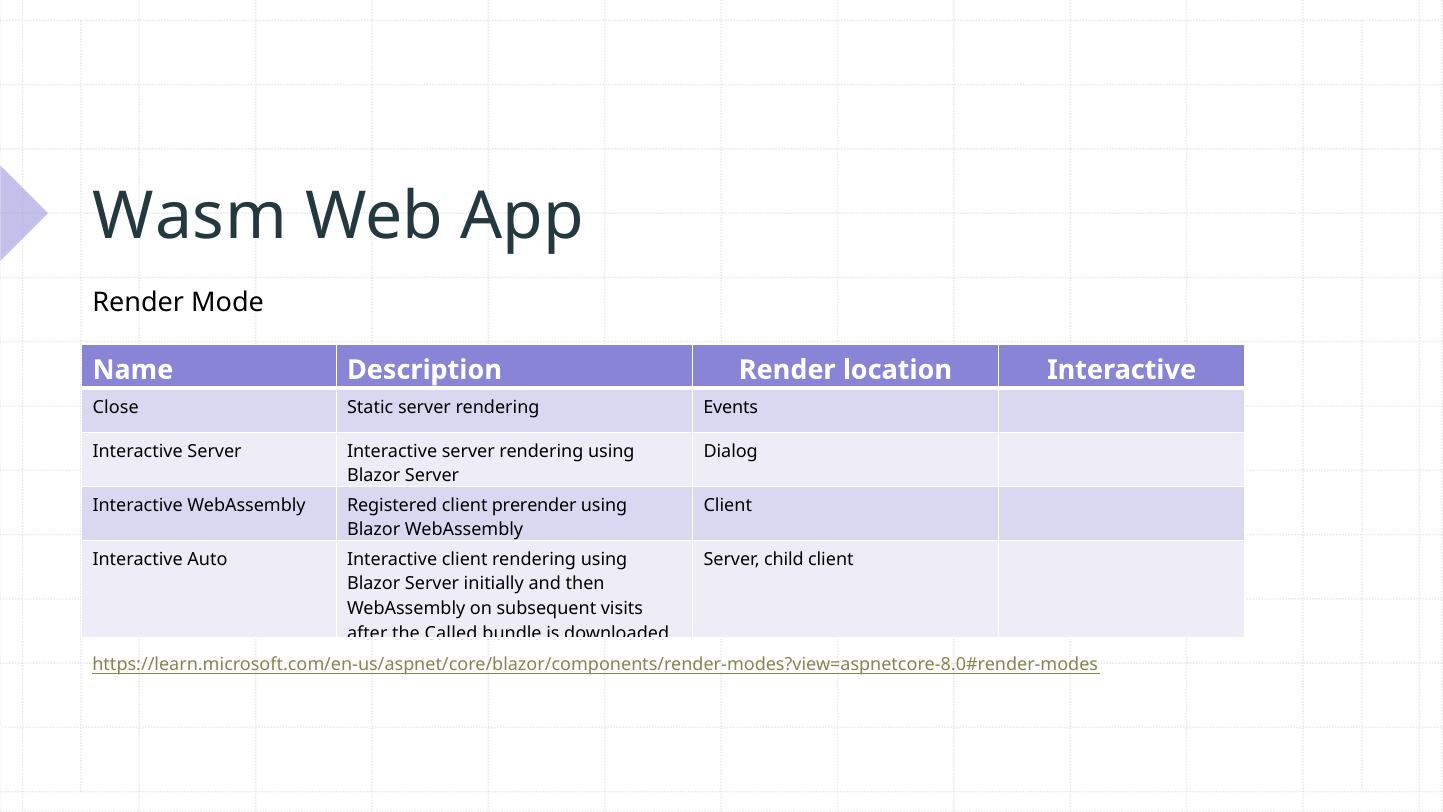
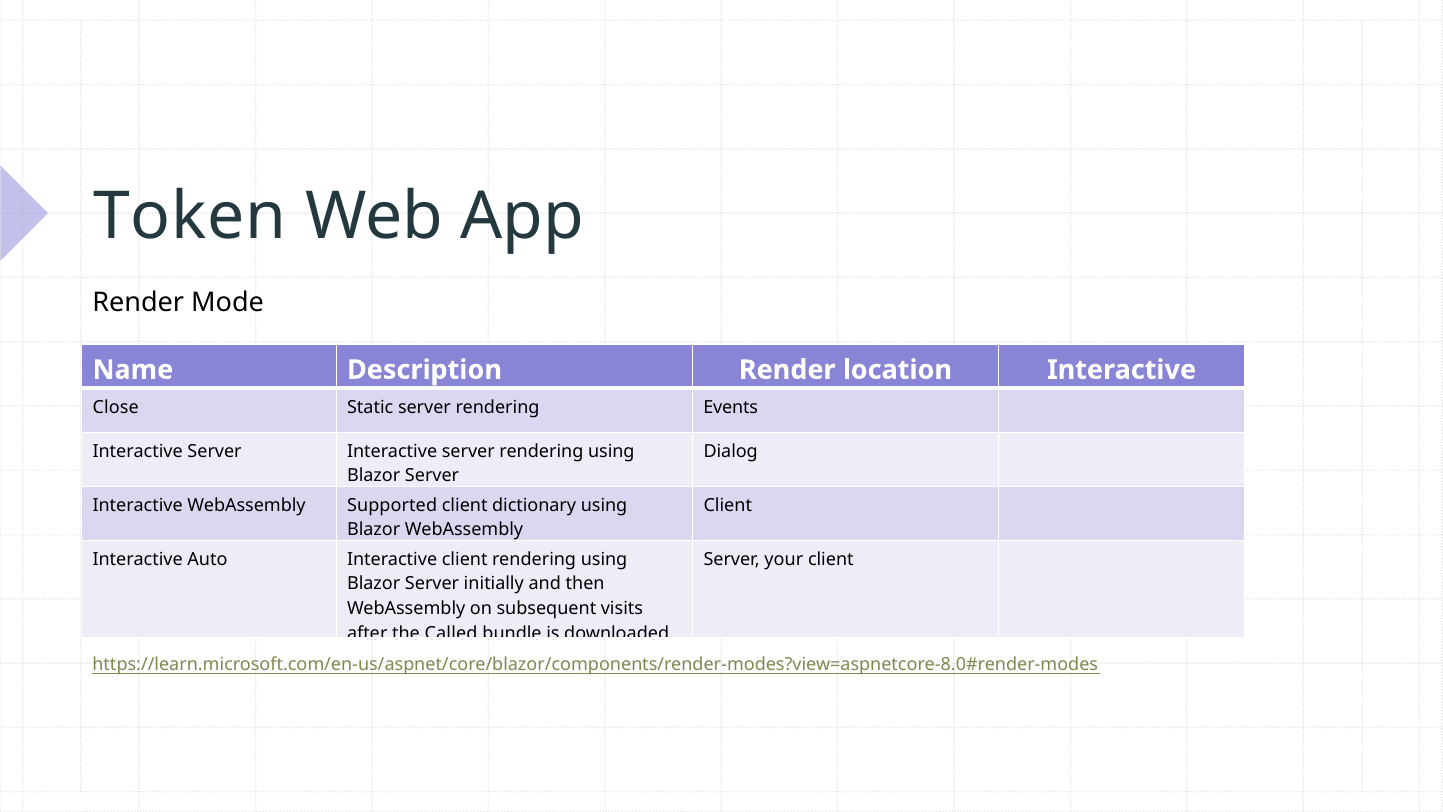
Wasm: Wasm -> Token (190, 216)
Registered: Registered -> Supported (392, 505)
prerender: prerender -> dictionary (534, 505)
child: child -> your (784, 559)
